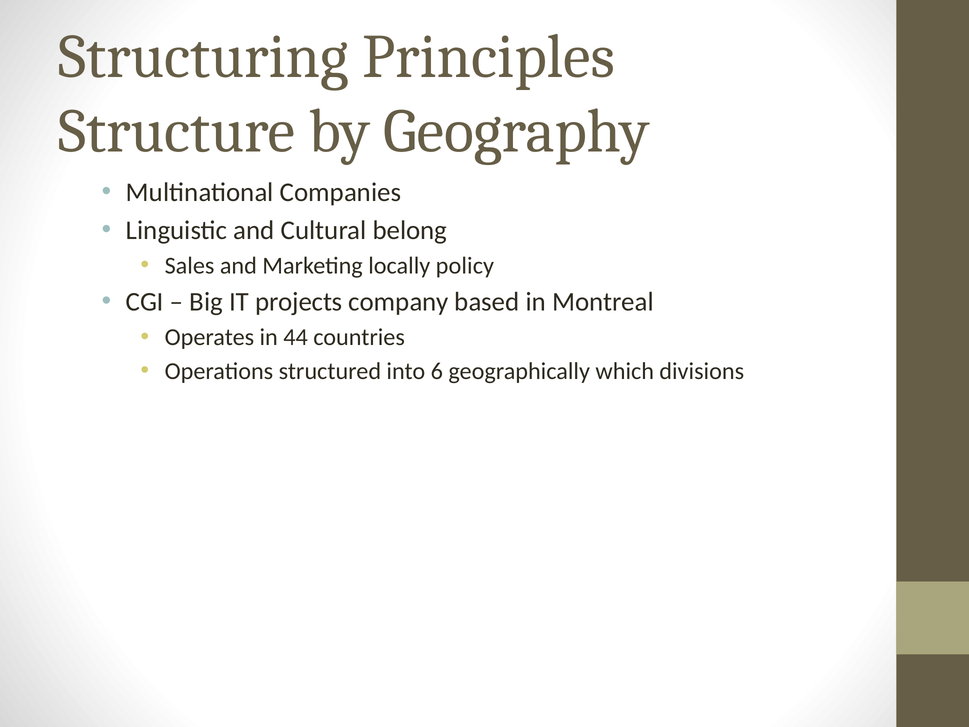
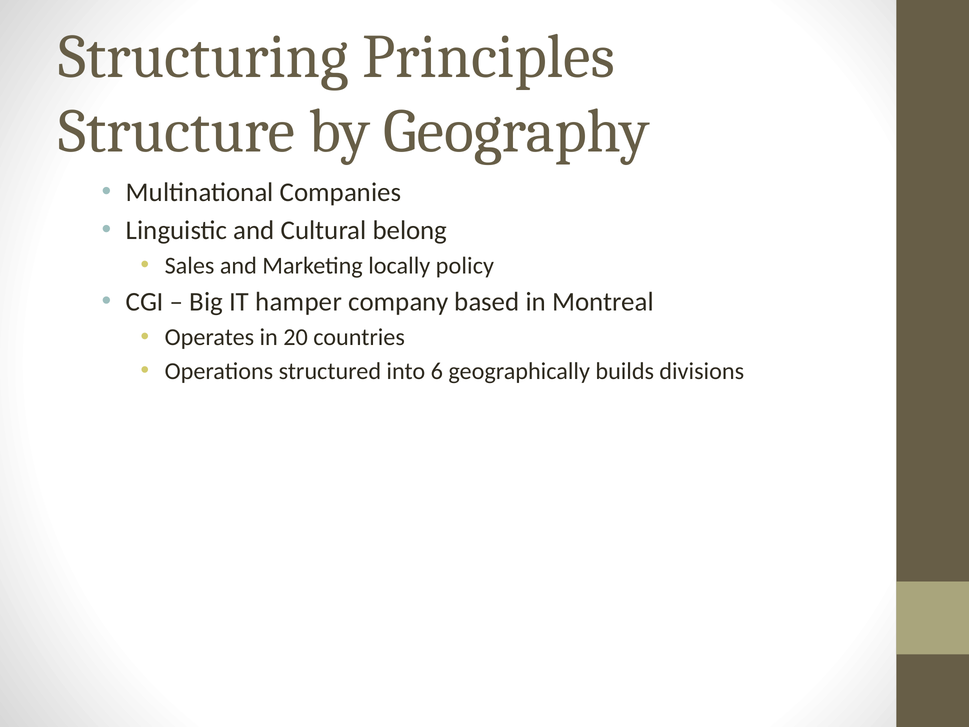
projects: projects -> hamper (299, 302)
44: 44 -> 20 (296, 337)
which: which -> builds (625, 371)
